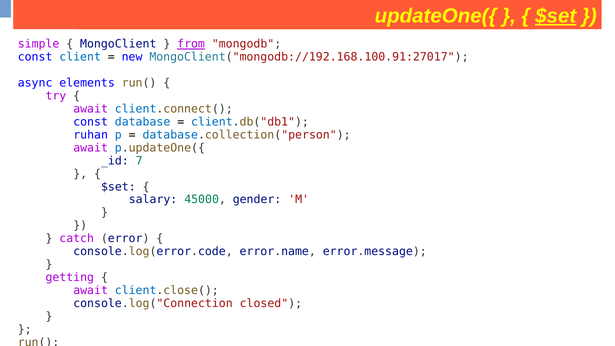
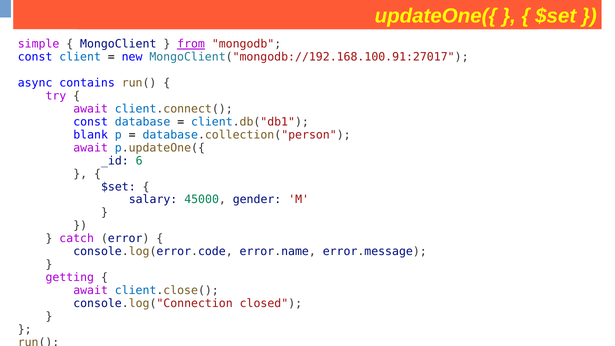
$set underline: present -> none (556, 16)
elements: elements -> contains (87, 83)
ruhan: ruhan -> blank (91, 135)
7: 7 -> 6 (139, 161)
